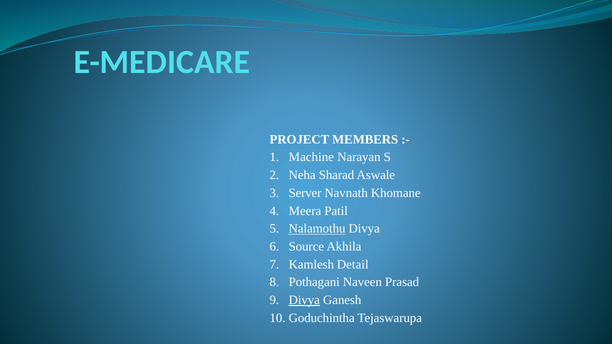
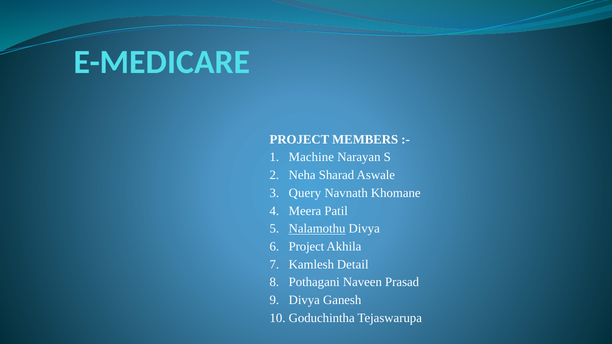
Server: Server -> Query (305, 193)
6 Source: Source -> Project (306, 247)
Divya underline: present -> none (304, 300)
